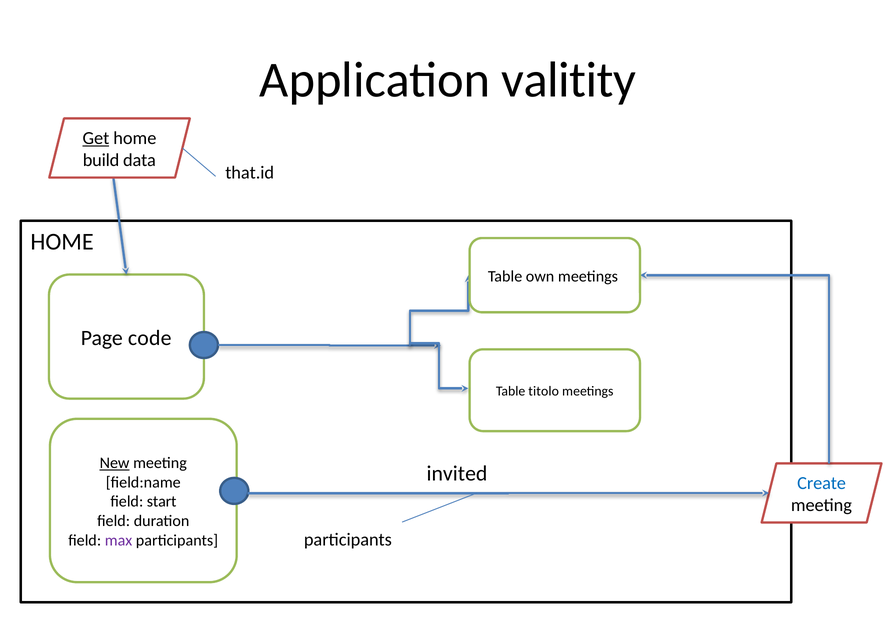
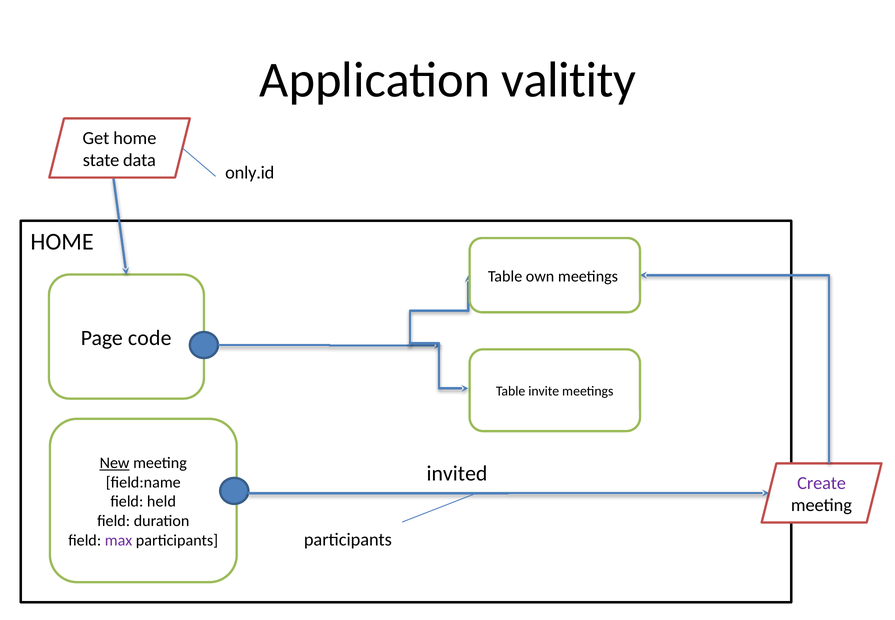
Get underline: present -> none (96, 138)
build: build -> state (101, 160)
that.id: that.id -> only.id (250, 173)
titolo: titolo -> invite (544, 391)
Create colour: blue -> purple (822, 483)
start: start -> held (161, 501)
